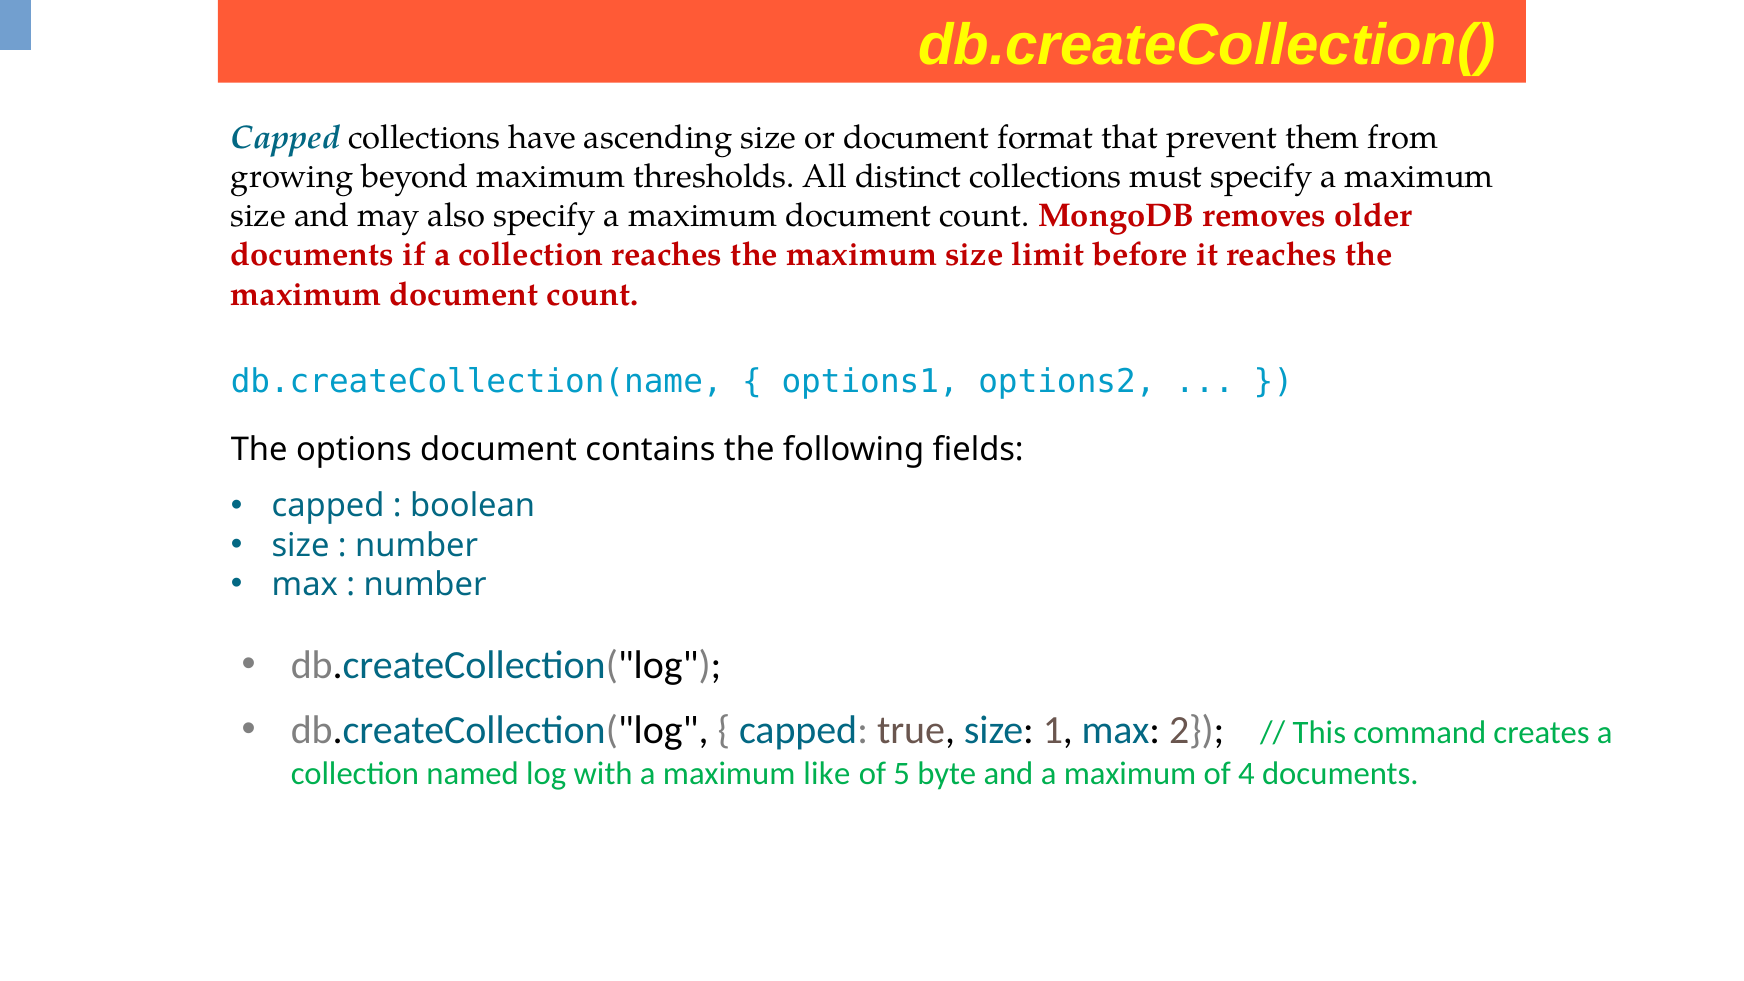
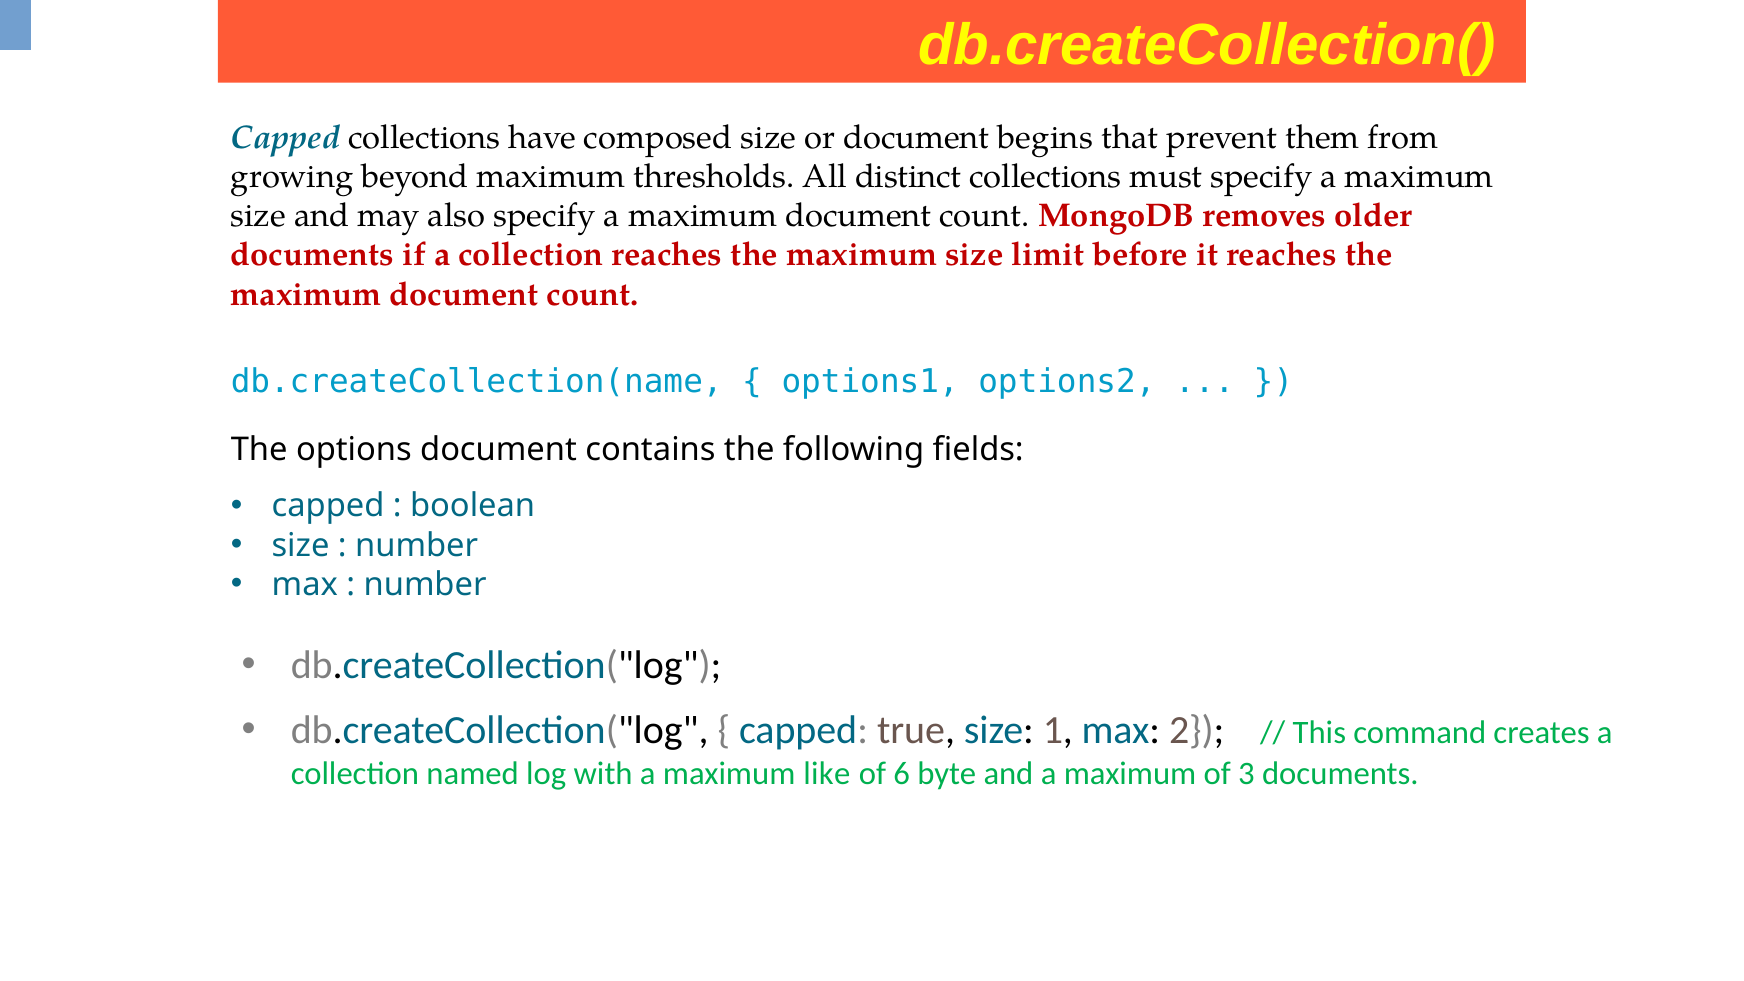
ascending: ascending -> composed (658, 137)
format: format -> begins (1045, 137)
5: 5 -> 6 (902, 774)
4: 4 -> 3 (1246, 774)
